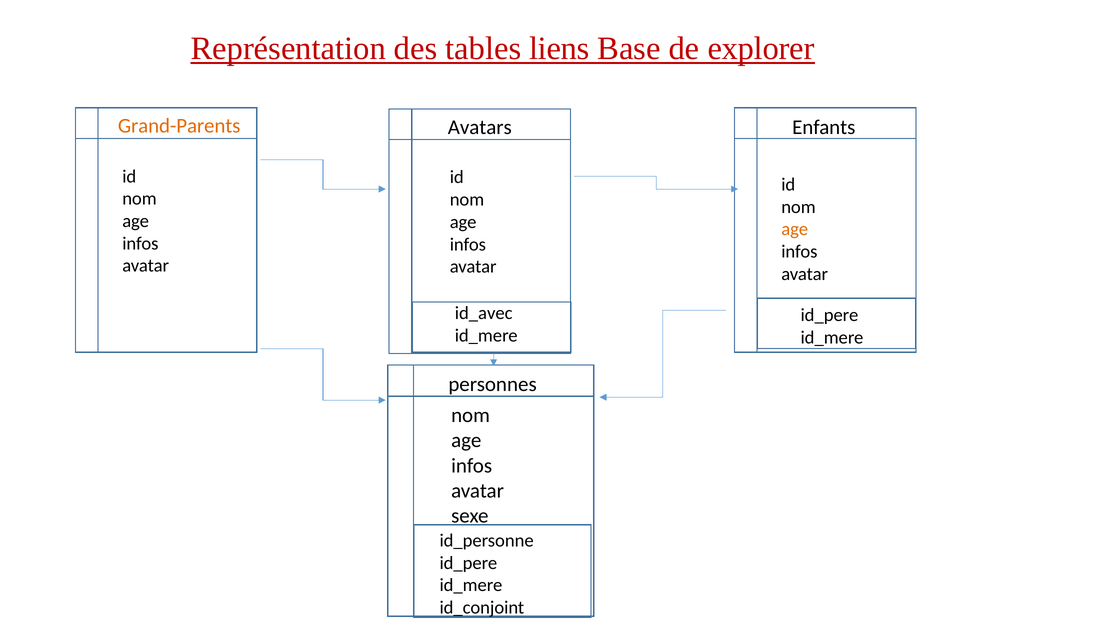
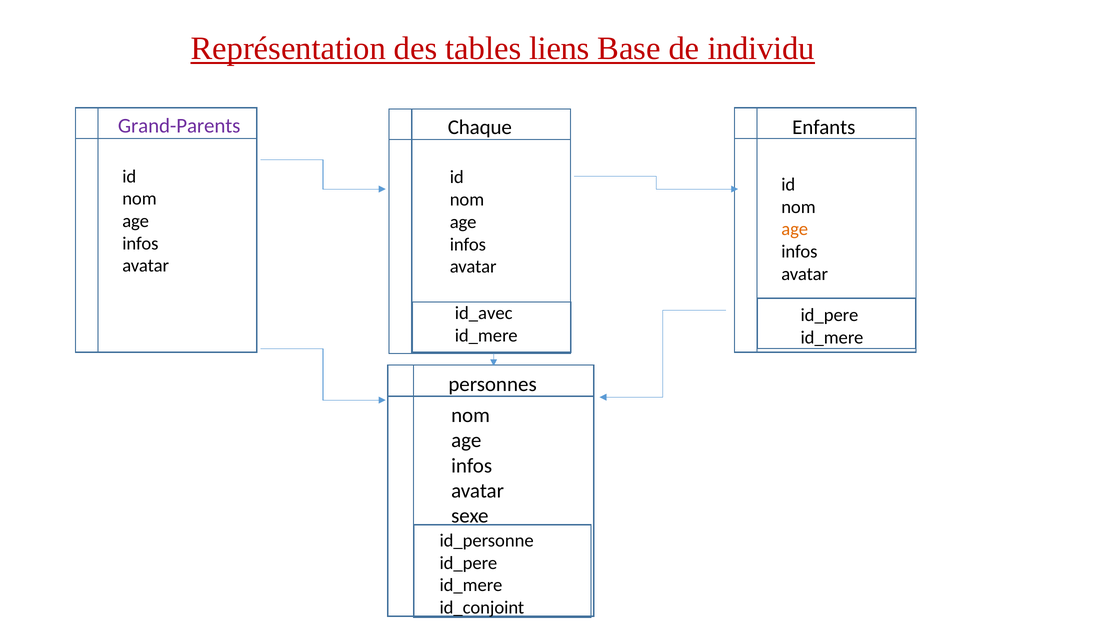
explorer: explorer -> individu (761, 49)
Grand-Parents colour: orange -> purple (179, 126)
Avatars: Avatars -> Chaque (480, 127)
